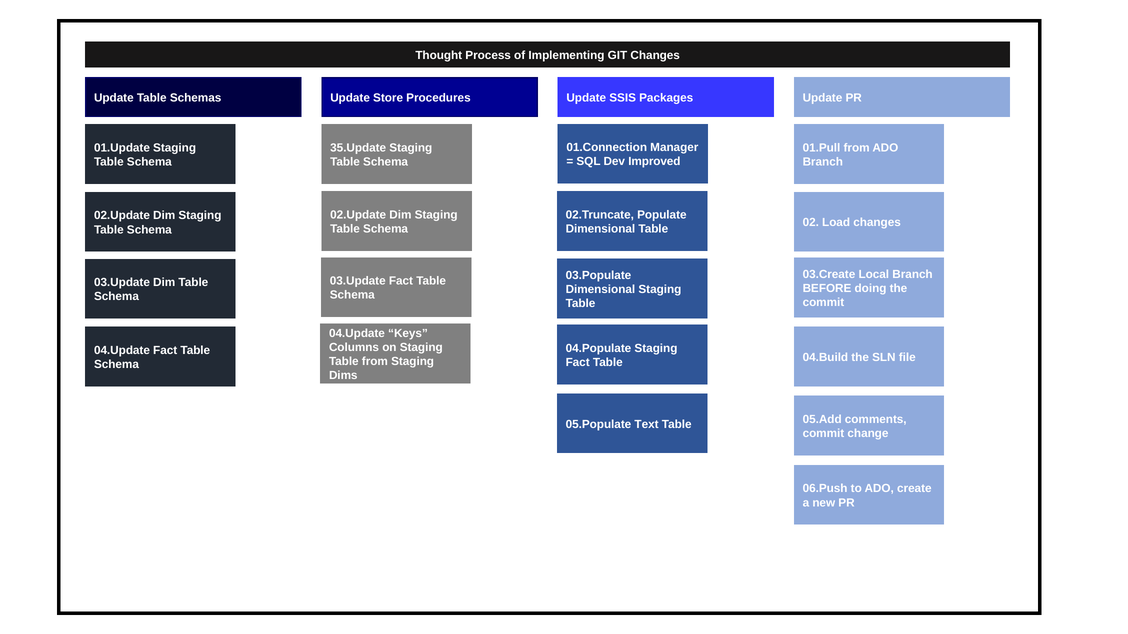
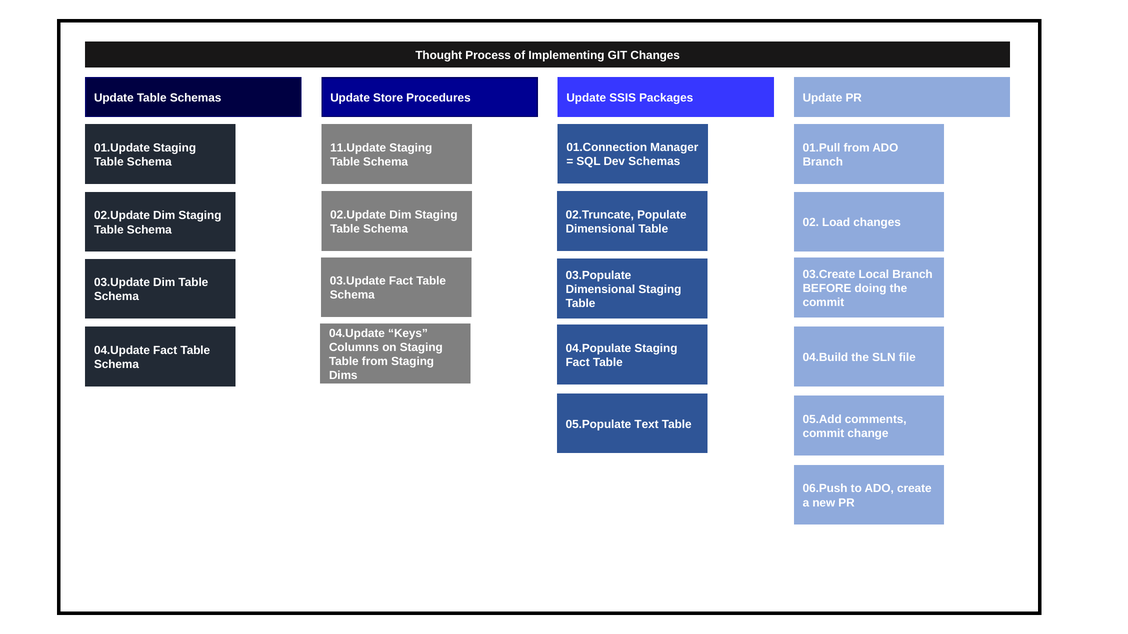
35.Update: 35.Update -> 11.Update (358, 148)
Dev Improved: Improved -> Schemas (654, 162)
